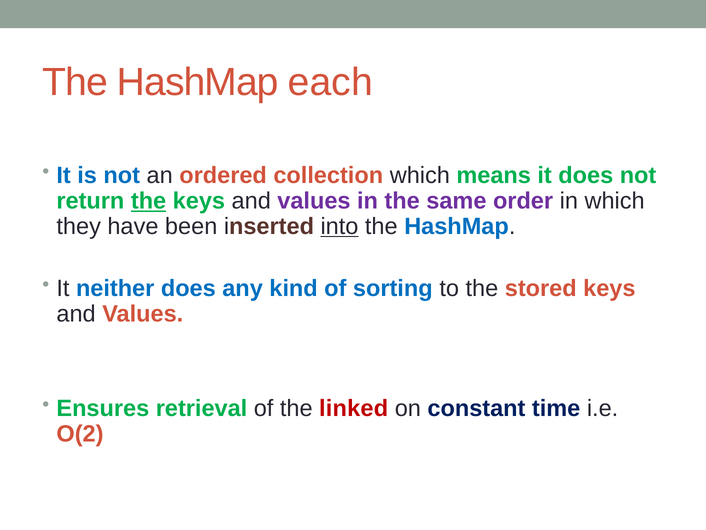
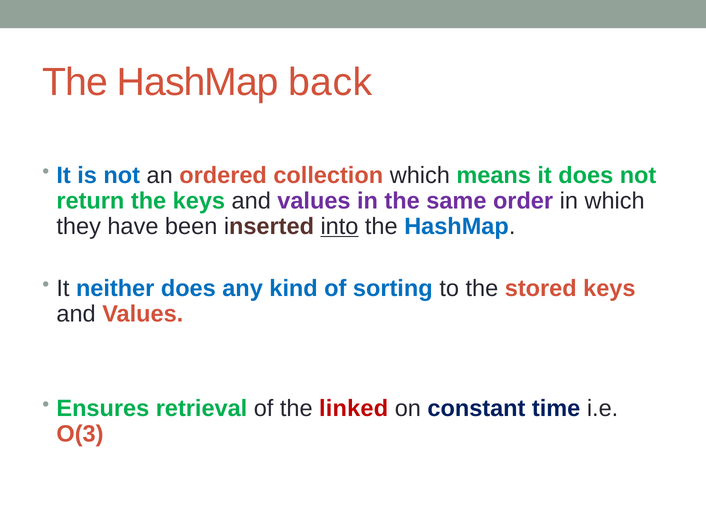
each: each -> back (330, 82)
the underline: present -> none (149, 201)
O(2: O(2 -> O(3 (80, 434)
